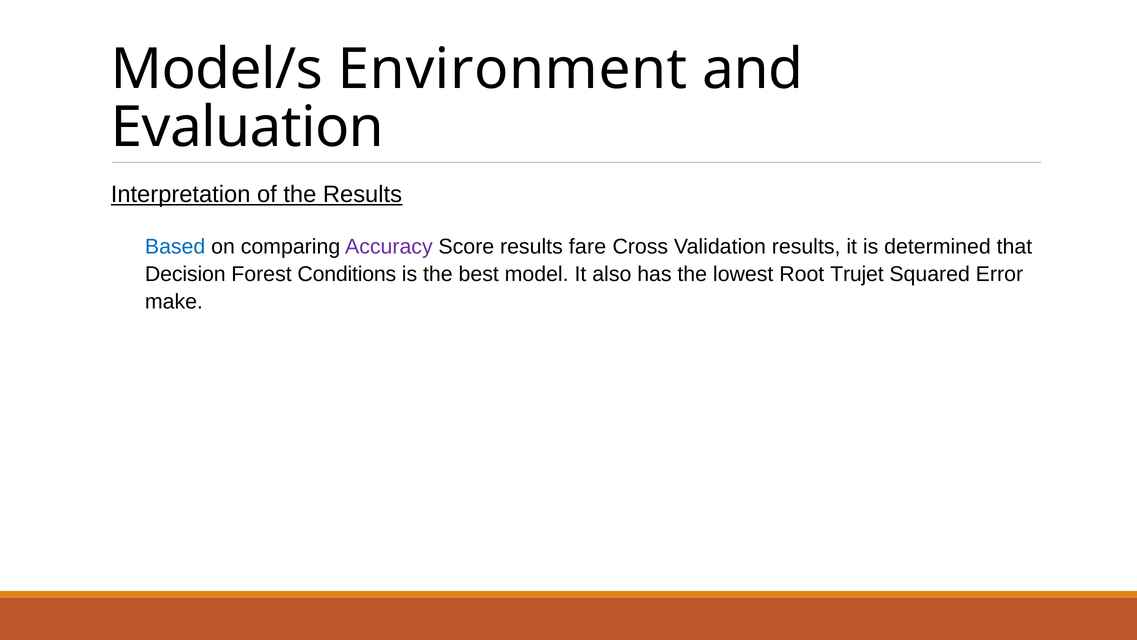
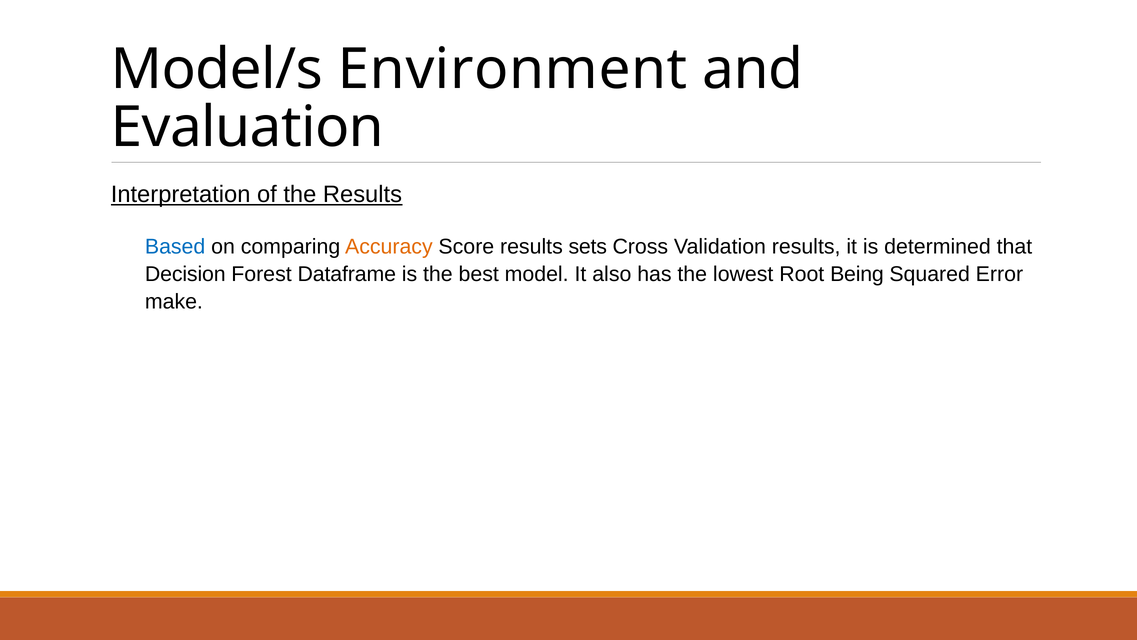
Accuracy colour: purple -> orange (389, 247)
fare: fare -> sets (588, 247)
Conditions: Conditions -> Dataframe (347, 274)
Trujet: Trujet -> Being (857, 274)
